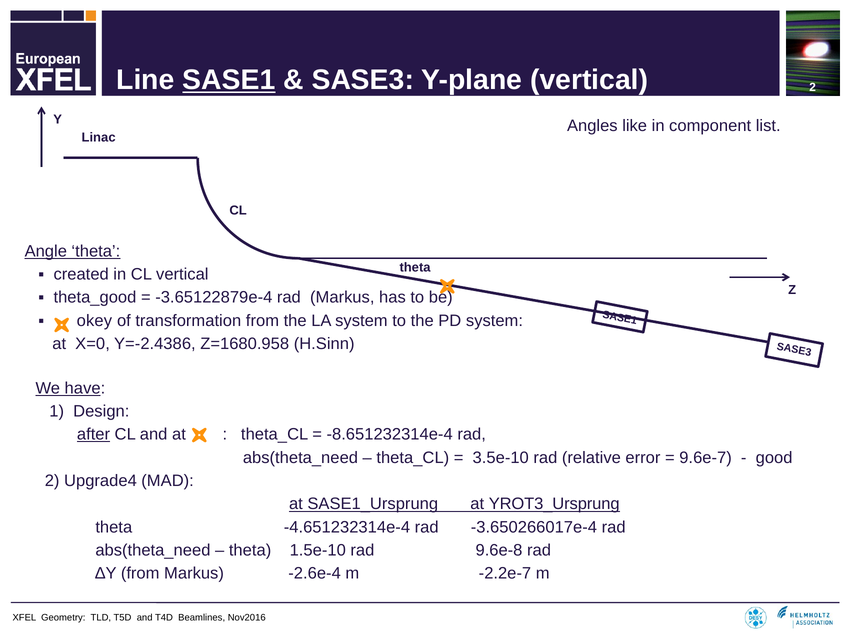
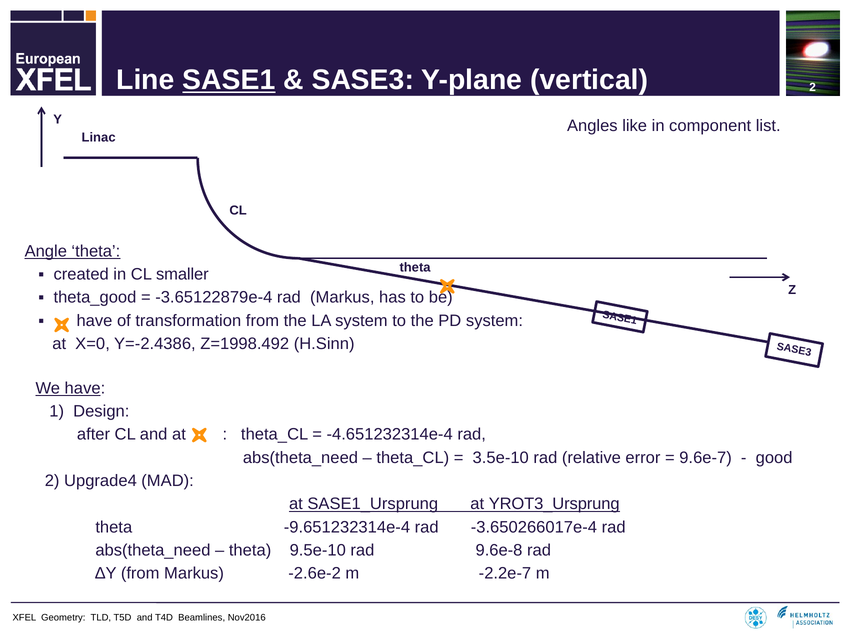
CL vertical: vertical -> smaller (182, 274)
okey: okey -> have (94, 321)
Z=1680.958: Z=1680.958 -> Z=1998.492 (245, 344)
after underline: present -> none (94, 435)
-8.651232314e-4: -8.651232314e-4 -> -4.651232314e-4 (390, 435)
-4.651232314e-4: -4.651232314e-4 -> -9.651232314e-4 (347, 527)
1.5e-10: 1.5e-10 -> 9.5e-10 (318, 551)
-2.6e-4: -2.6e-4 -> -2.6e-2 (315, 574)
